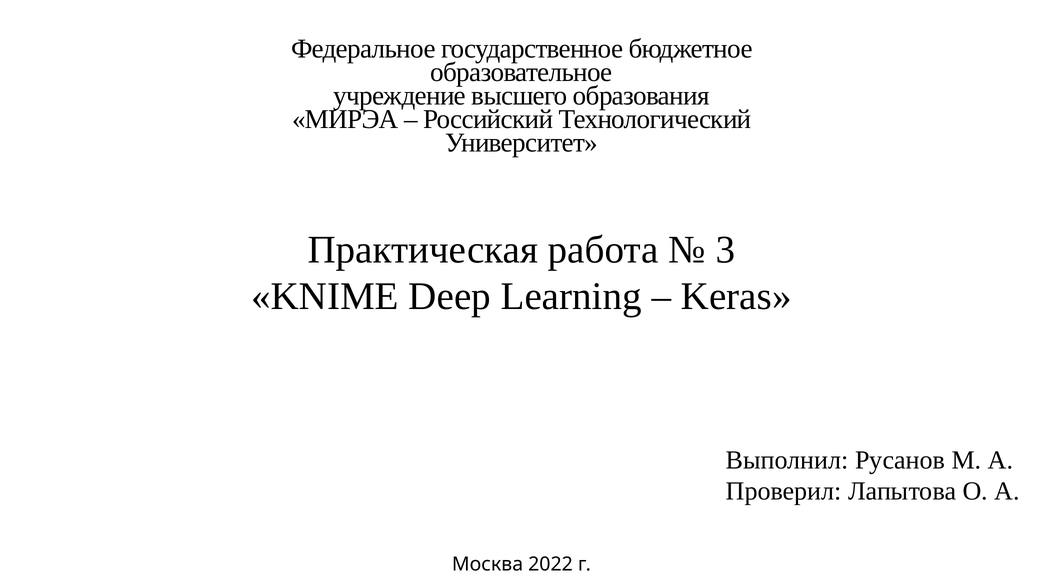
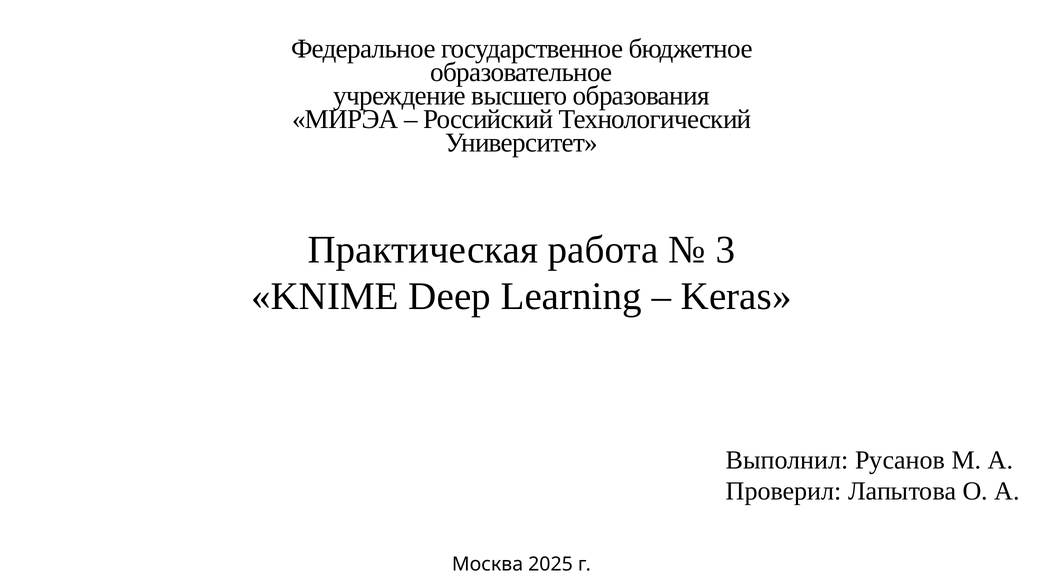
2022: 2022 -> 2025 (551, 564)
